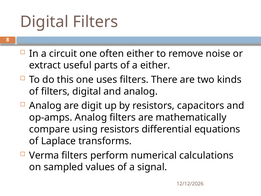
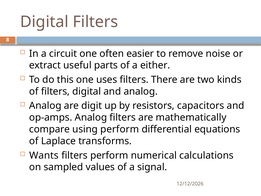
often either: either -> easier (140, 54)
using resistors: resistors -> perform (120, 129)
Verma: Verma -> Wants (44, 155)
